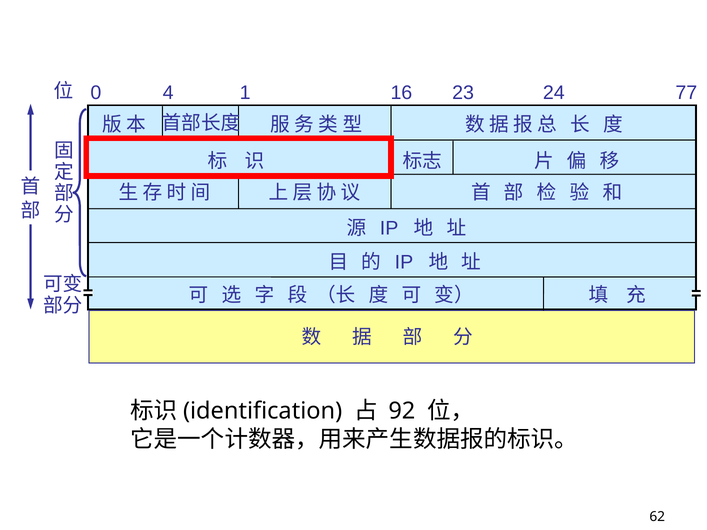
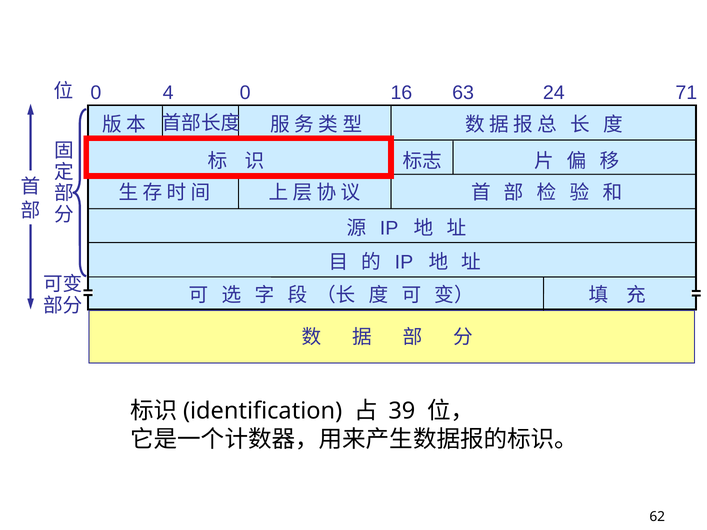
4 1: 1 -> 0 (245, 93)
23: 23 -> 63 (463, 93)
77: 77 -> 71 (686, 93)
92: 92 -> 39 (402, 411)
